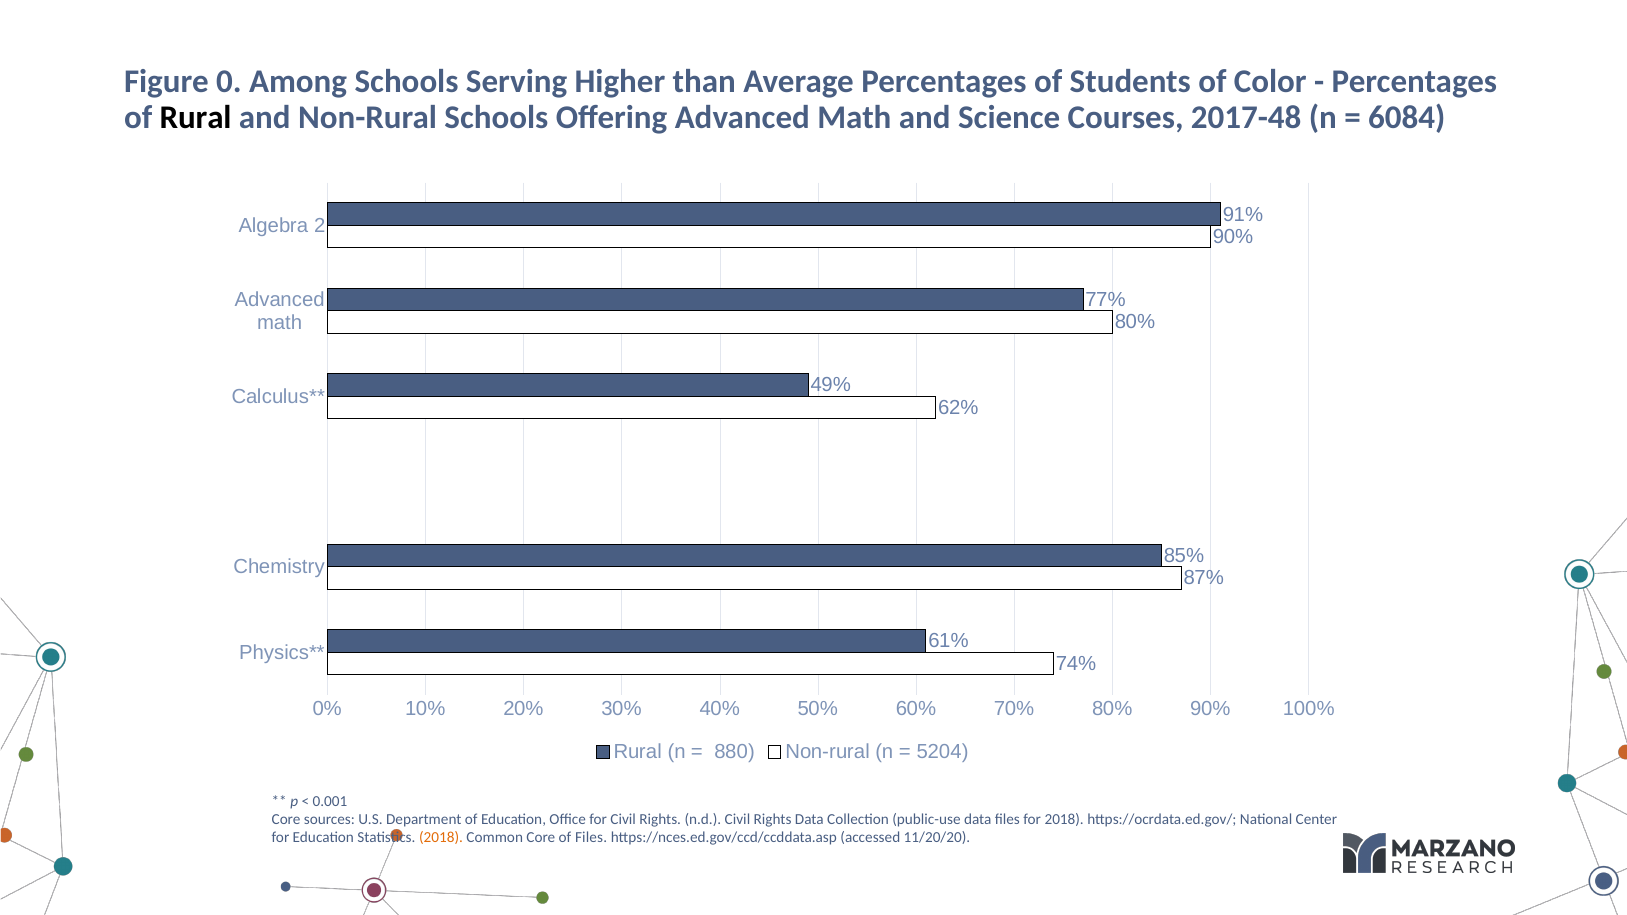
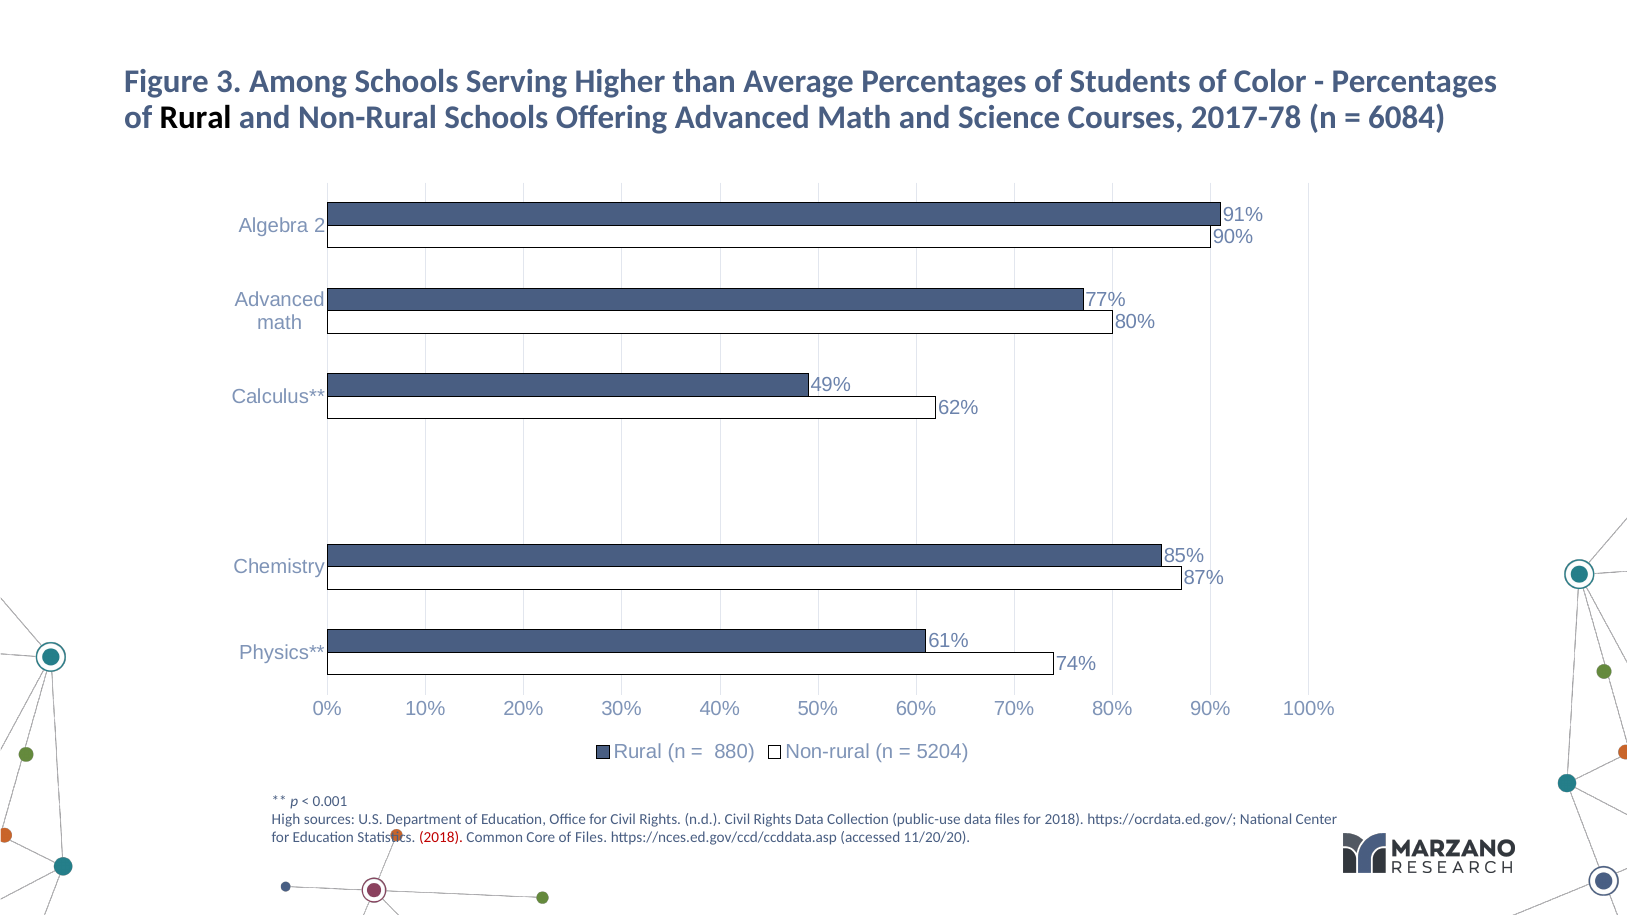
0: 0 -> 3 (229, 81)
2017-48: 2017-48 -> 2017-78 (1246, 117)
Core: Core -> High (286, 819)
2018 colour: orange -> red (441, 838)
